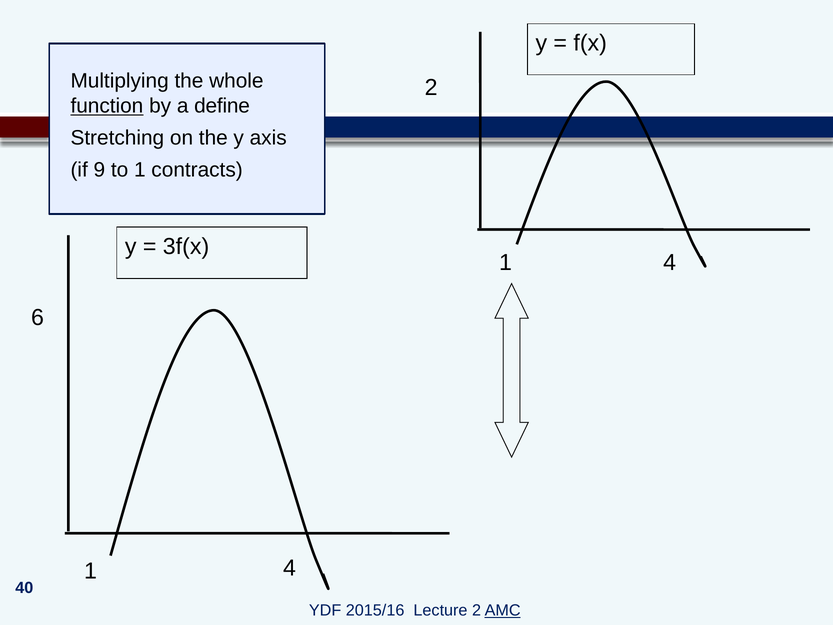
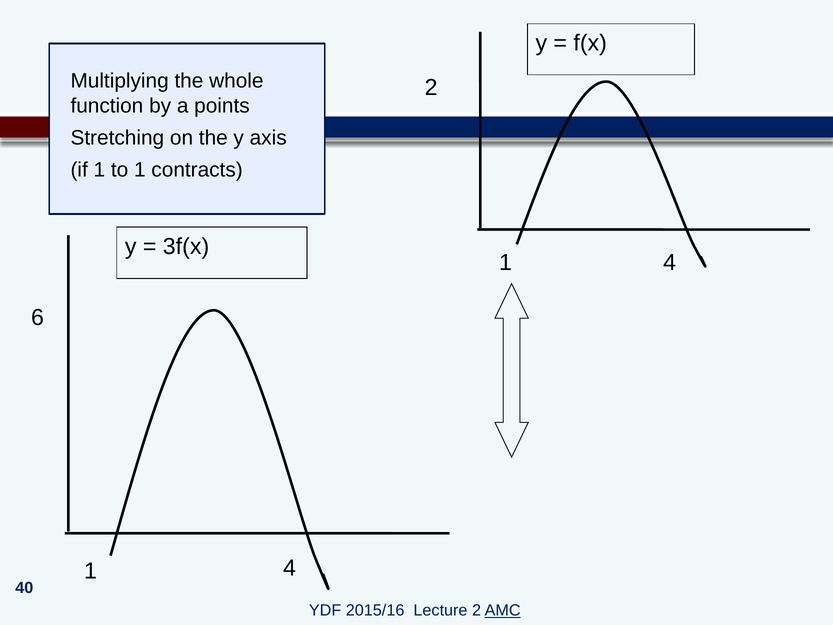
function underline: present -> none (107, 106)
define: define -> points (222, 106)
if 9: 9 -> 1 (99, 170)
